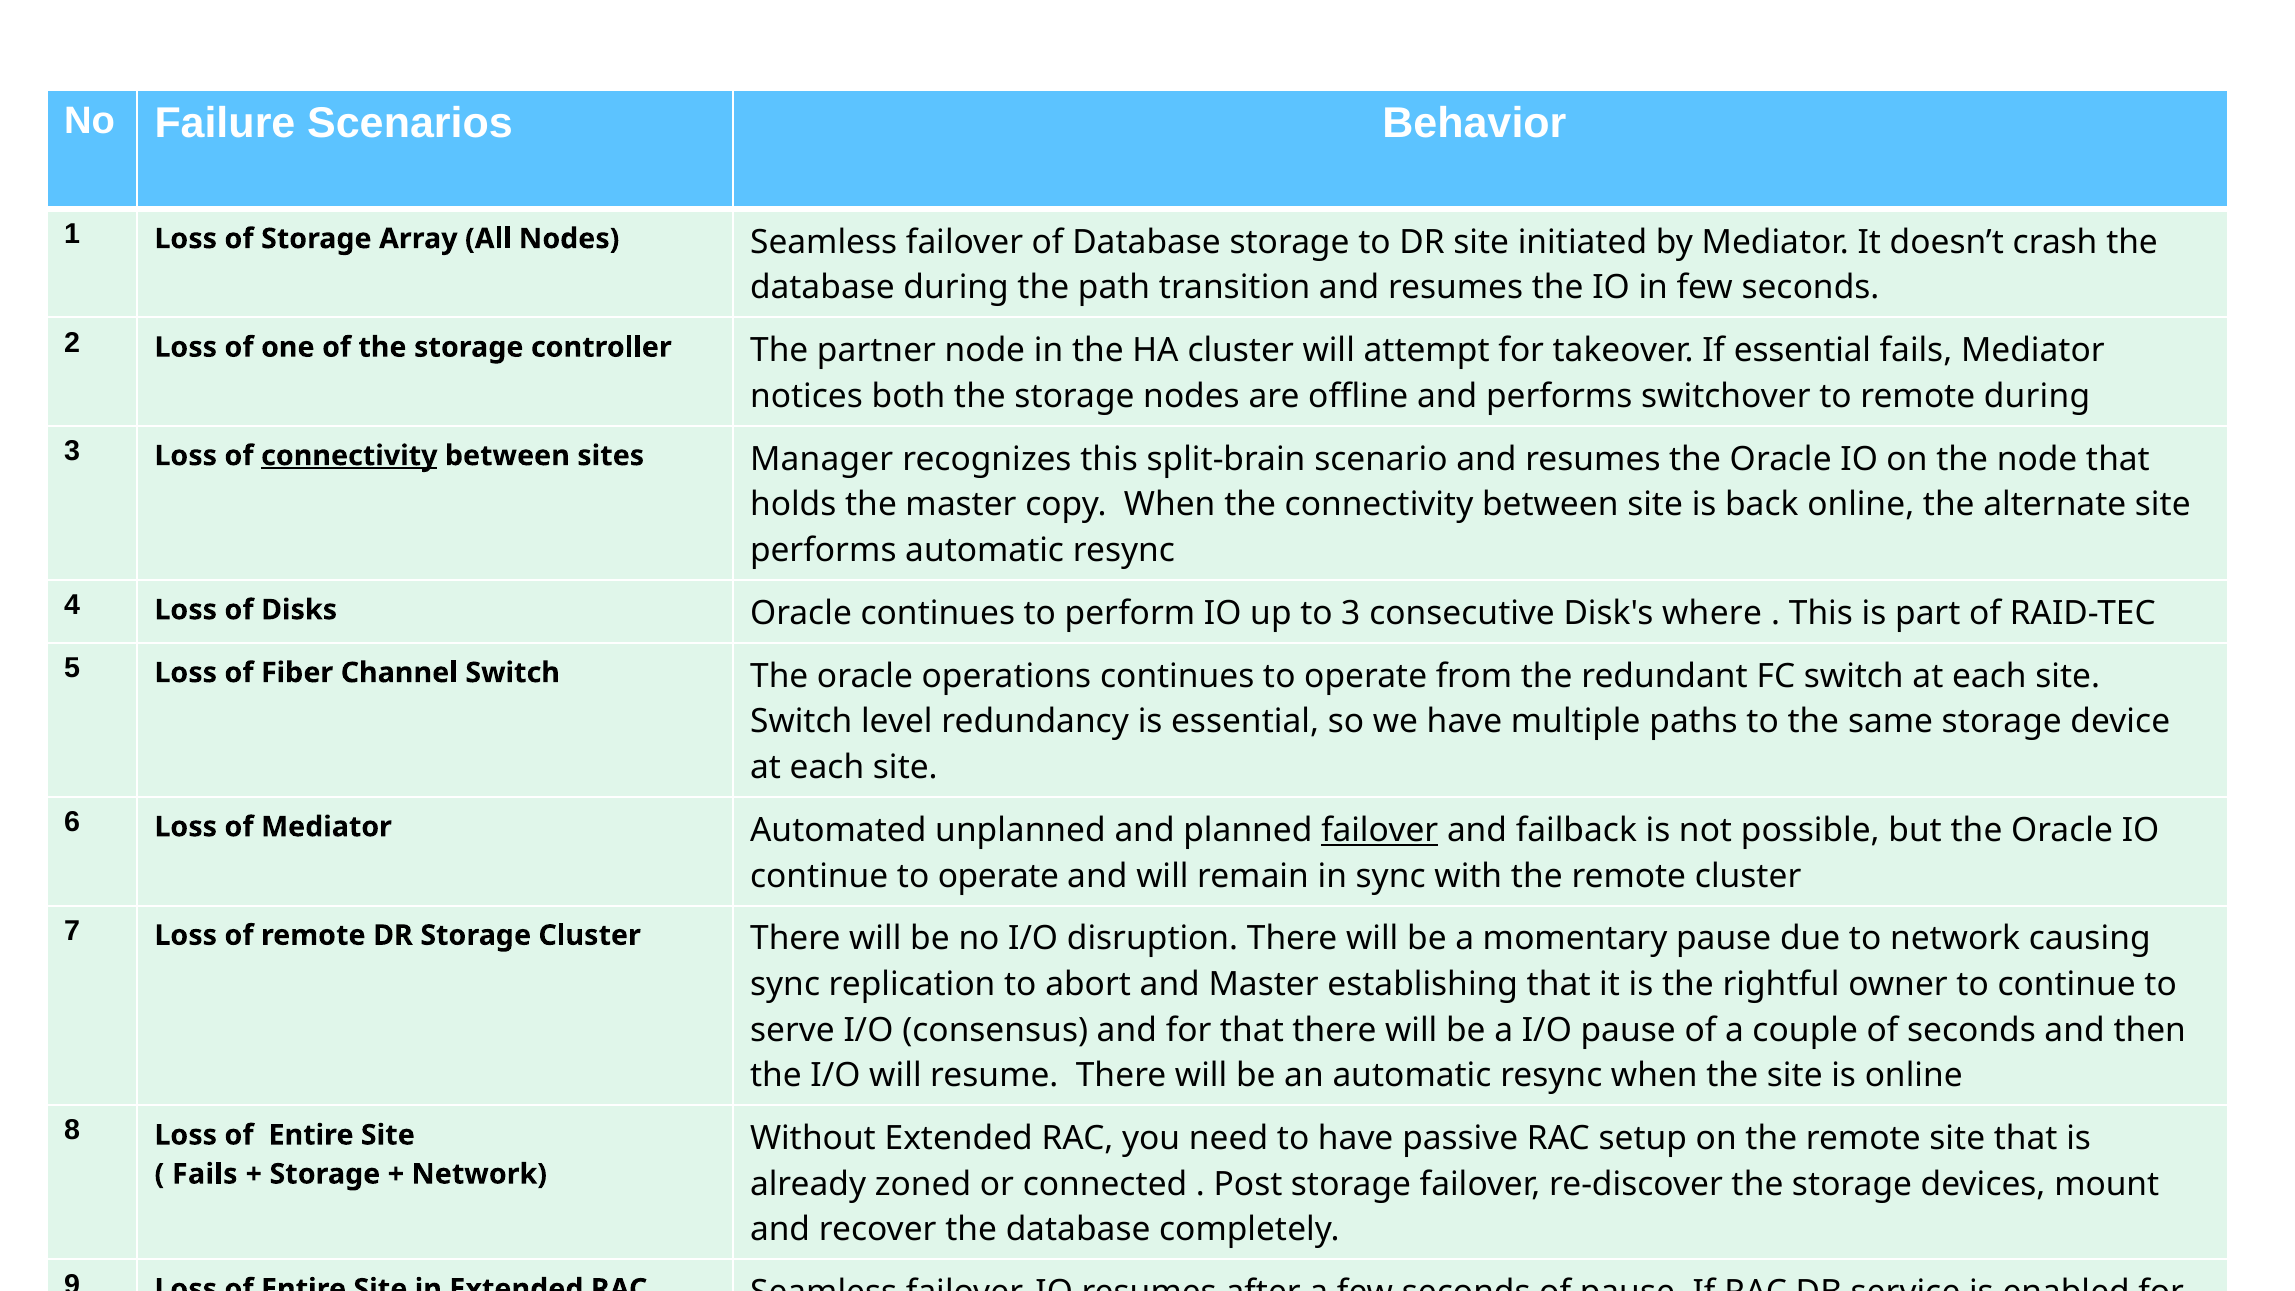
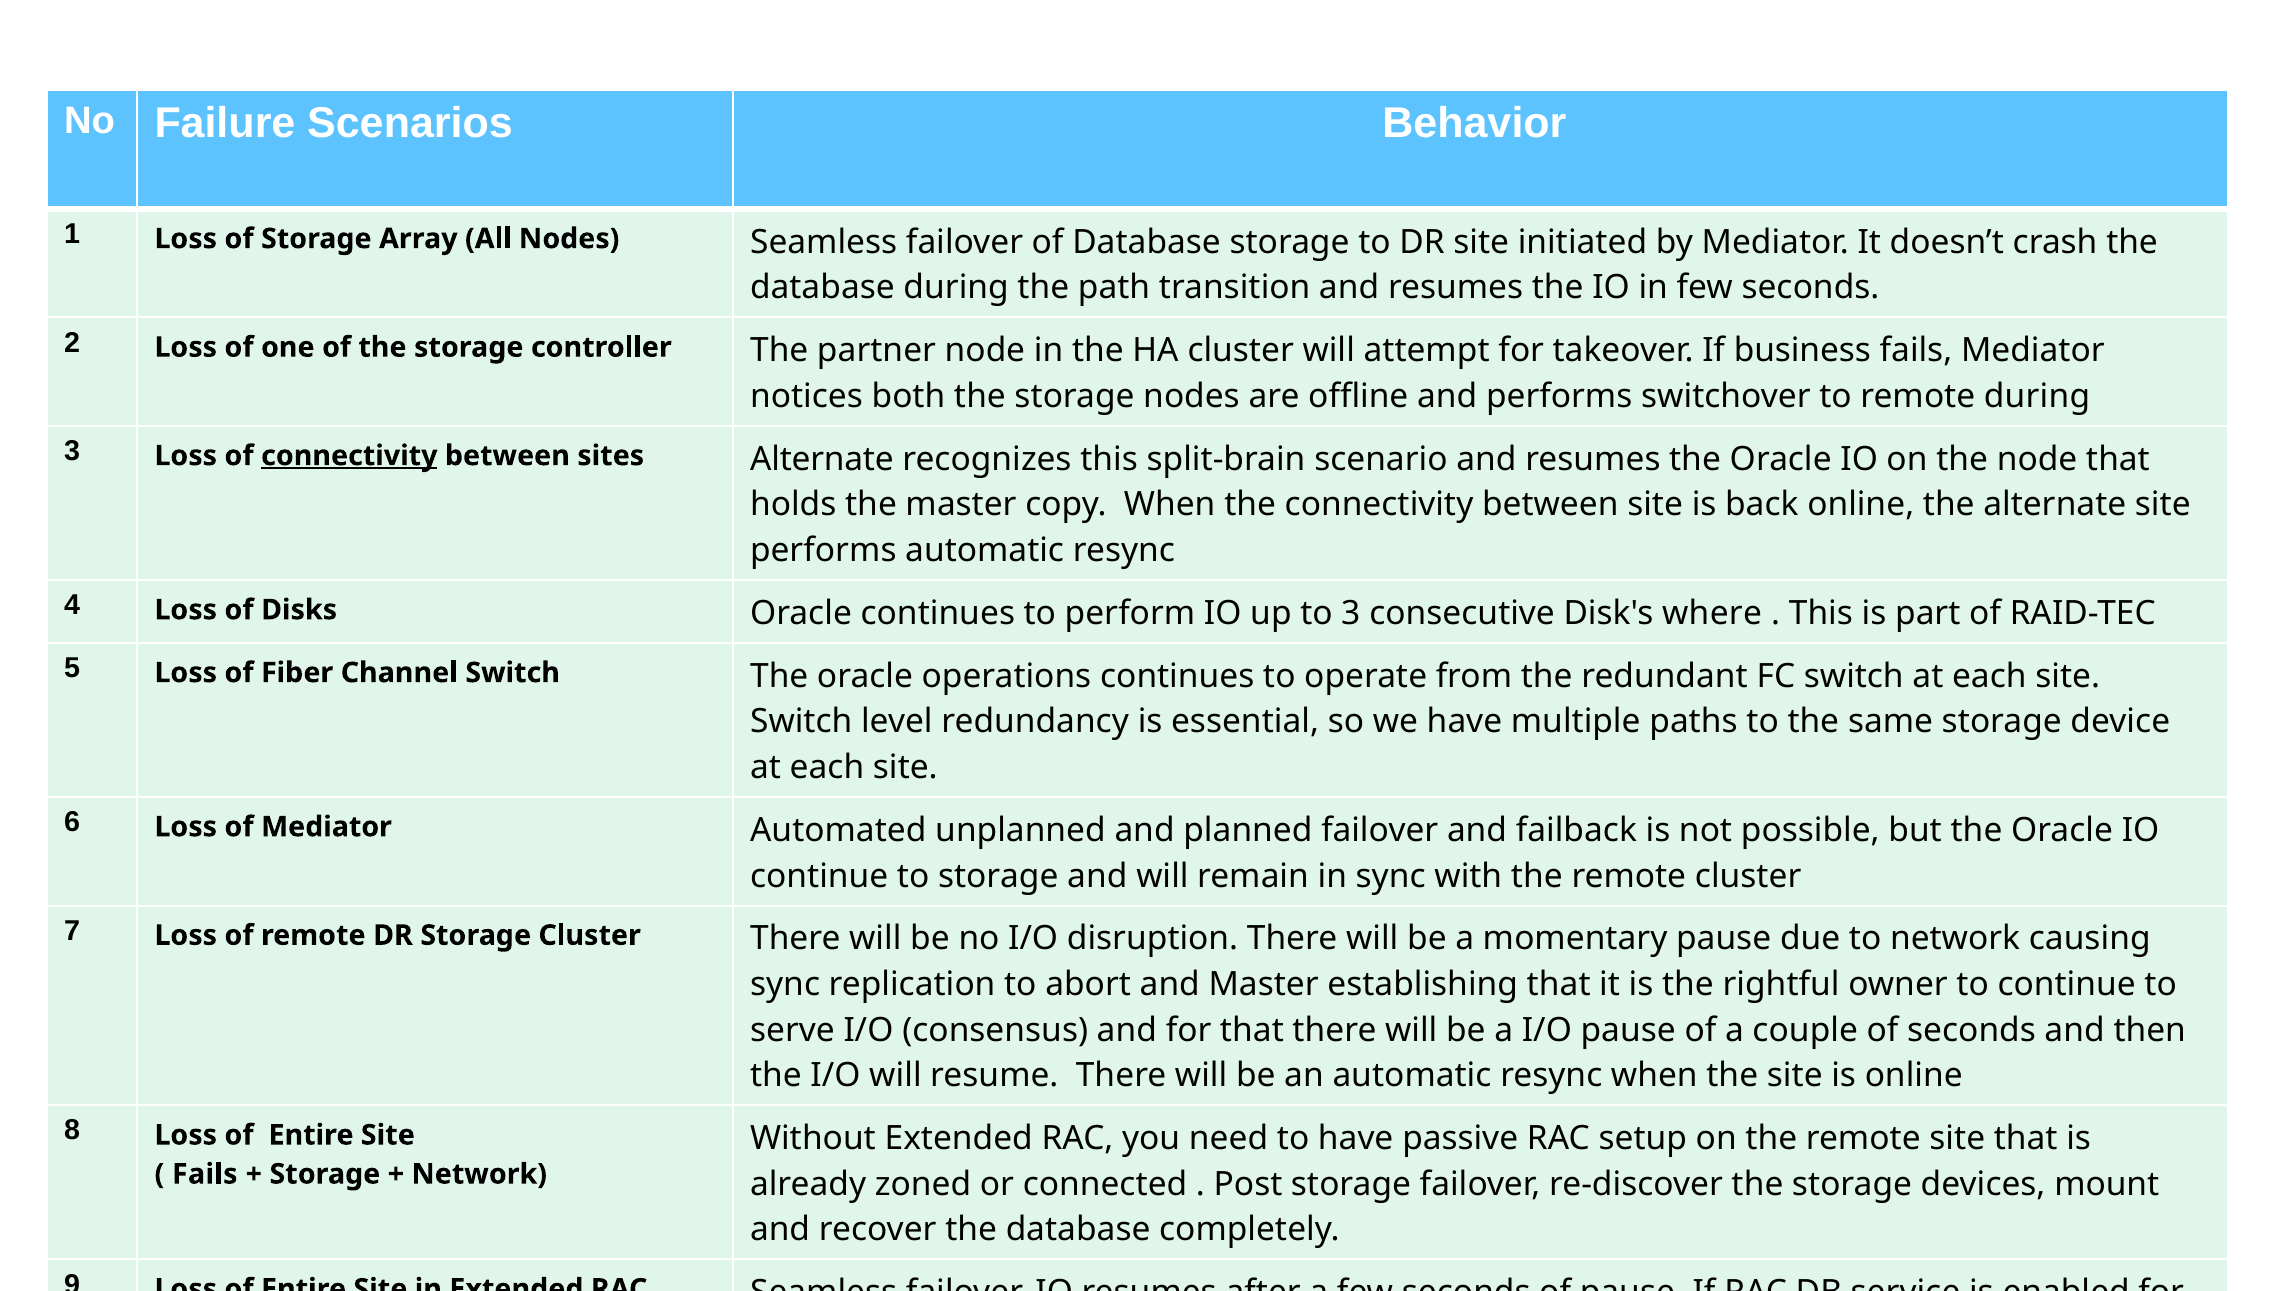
If essential: essential -> business (1802, 351)
sites Manager: Manager -> Alternate (822, 459)
failover underline: present -> none (1380, 830)
continue to operate: operate -> storage (998, 876)
